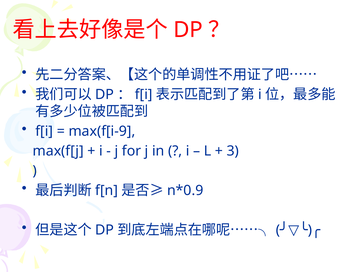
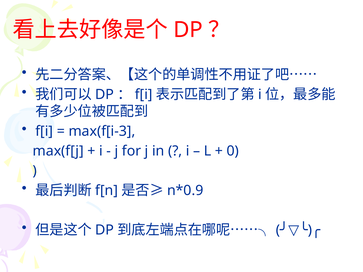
max(f[i-9: max(f[i-9 -> max(f[i-3 (102, 131)
3: 3 -> 0 (233, 151)
